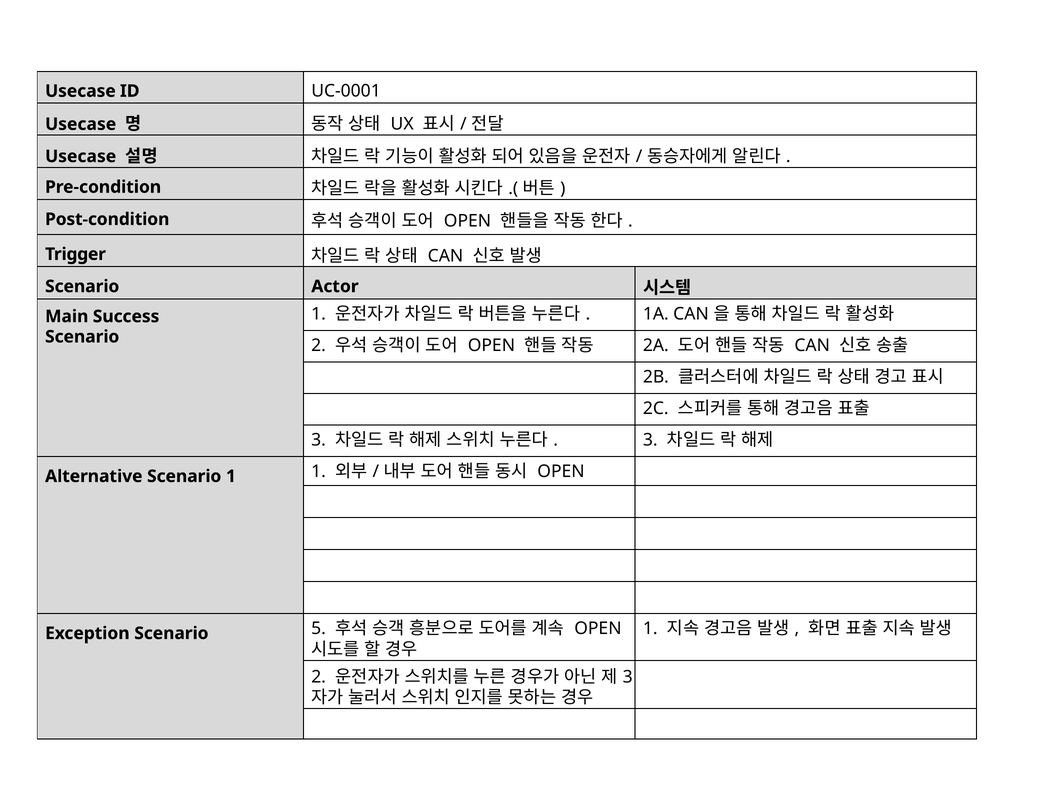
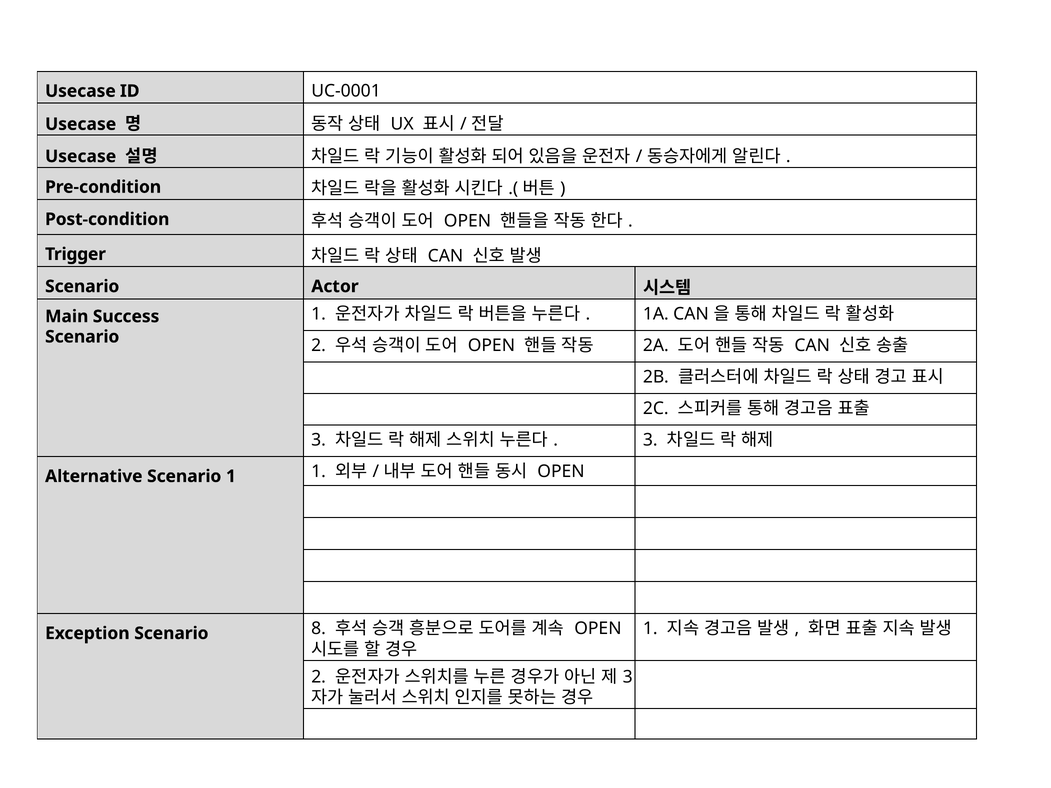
5: 5 -> 8 (319, 629)
